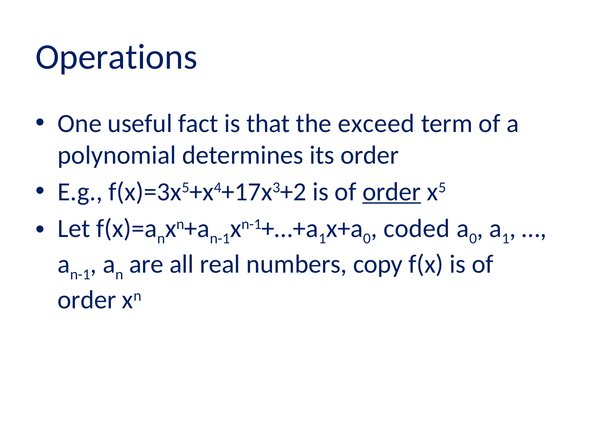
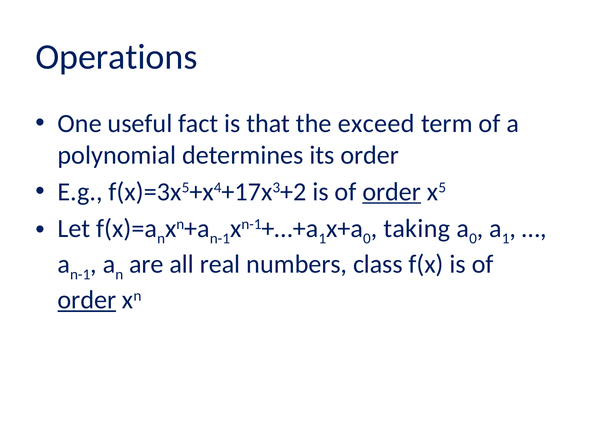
coded: coded -> taking (417, 229)
copy: copy -> class (378, 265)
order underline: none -> present (87, 300)
